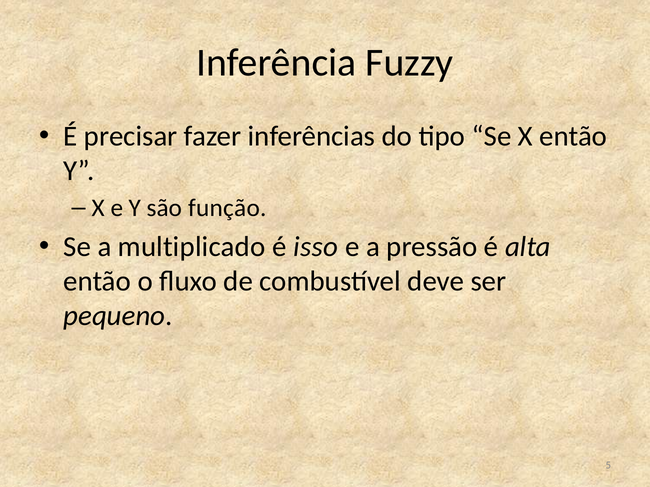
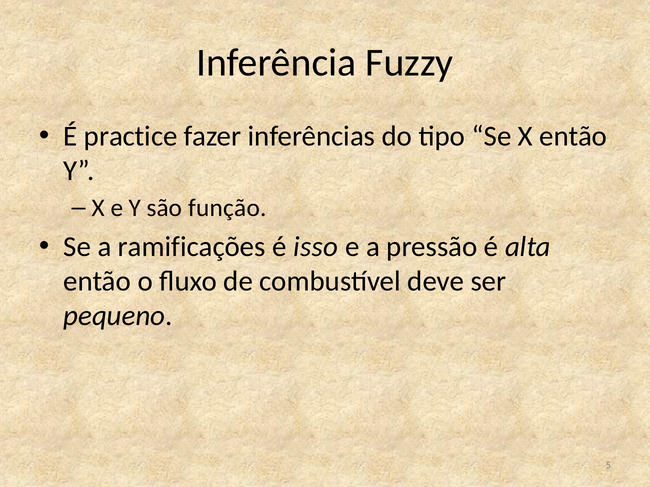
precisar: precisar -> practice (131, 136)
multiplicado: multiplicado -> ramificações (192, 247)
